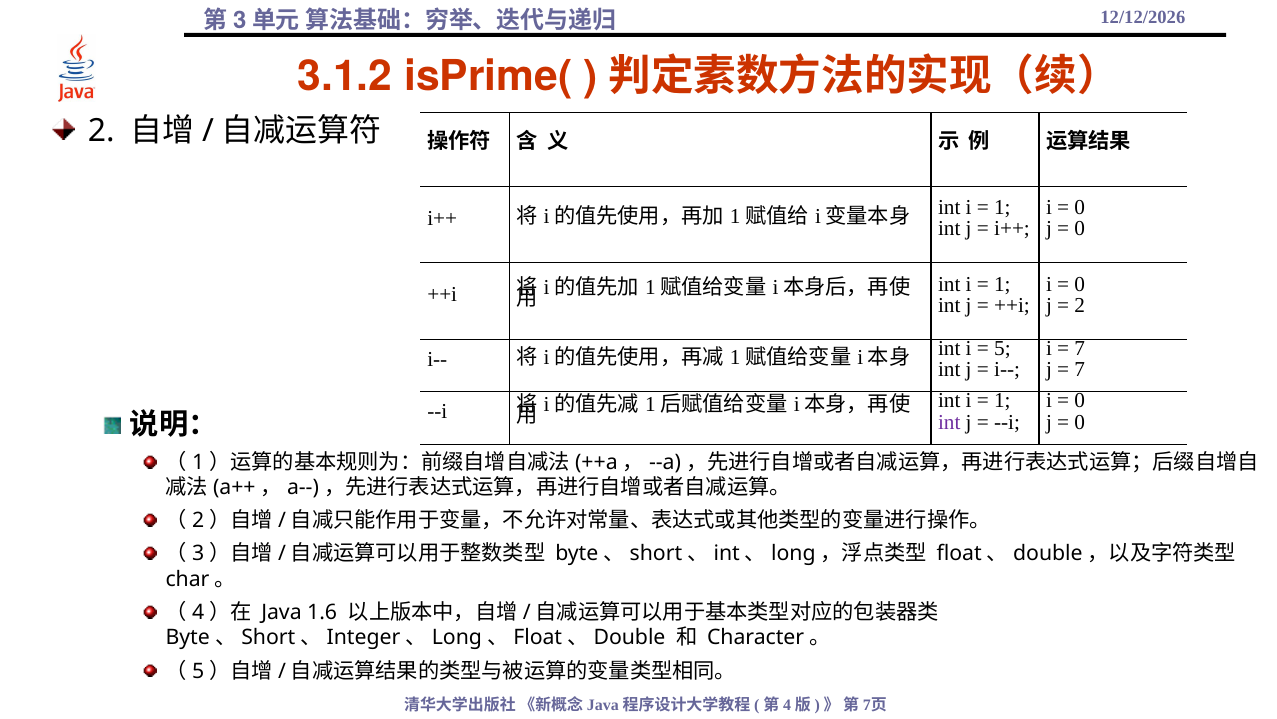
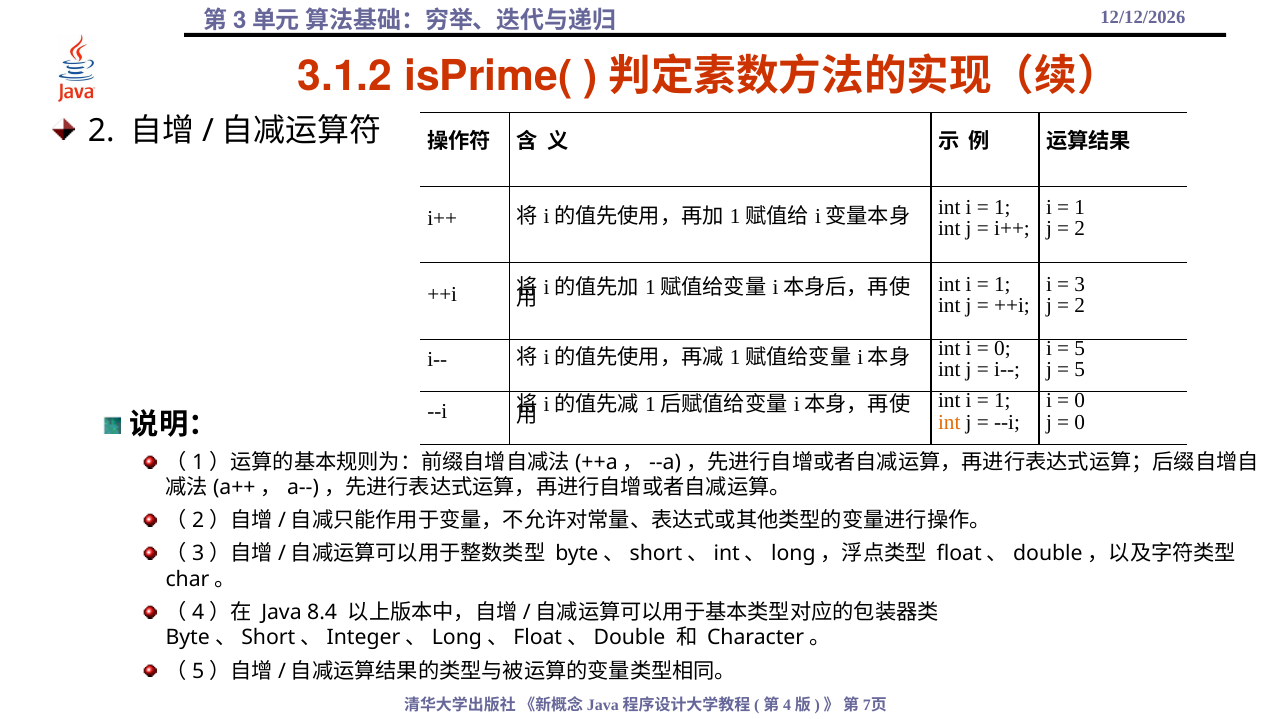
0: 0 -> 1 (1080, 207)
0: 0 -> 2 (1080, 229)
0: 0 -> 3 (1080, 284)
7: 7 -> 5 (1080, 348)
5: 5 -> 0 (1002, 348)
7: 7 -> 5 (1080, 369)
int colour: purple -> orange (949, 422)
1.6: 1.6 -> 8.4 (322, 612)
